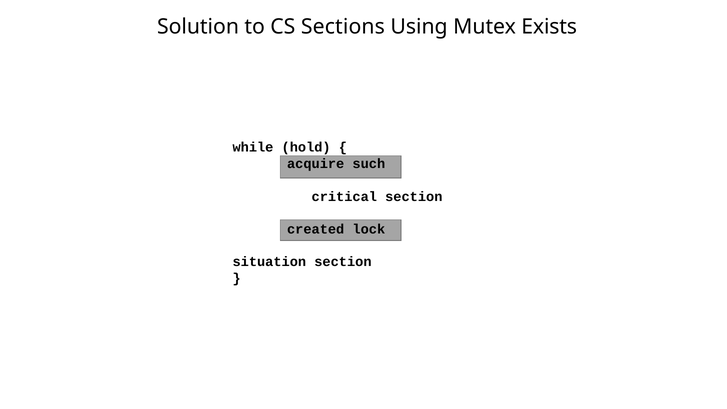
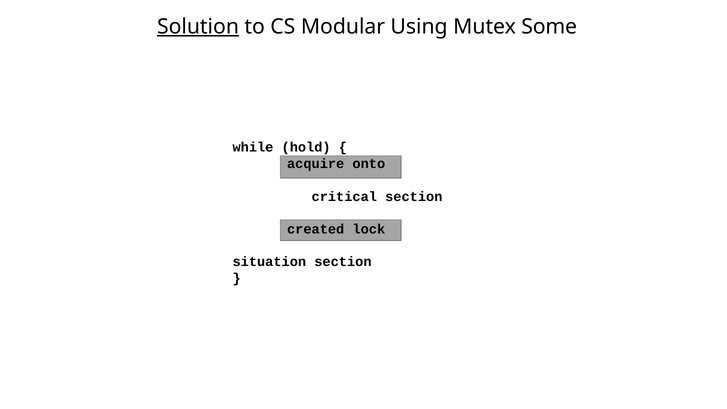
Solution underline: none -> present (198, 27)
Sections: Sections -> Modular (343, 27)
Exists: Exists -> Some (549, 27)
such: such -> onto (369, 164)
